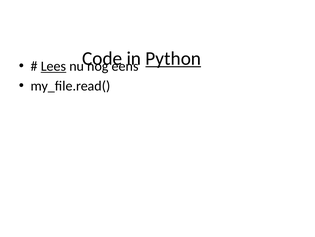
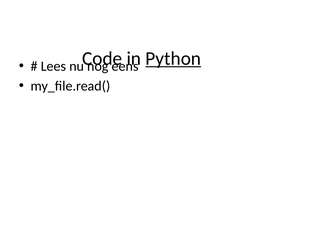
Lees underline: present -> none (53, 66)
